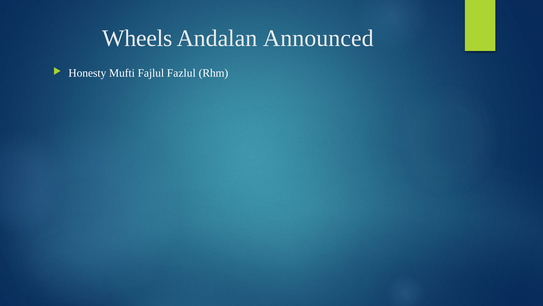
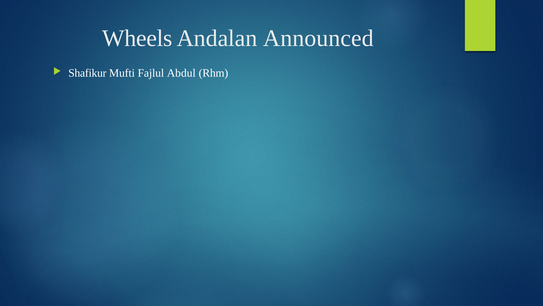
Honesty: Honesty -> Shafikur (87, 73)
Fazlul: Fazlul -> Abdul (181, 73)
